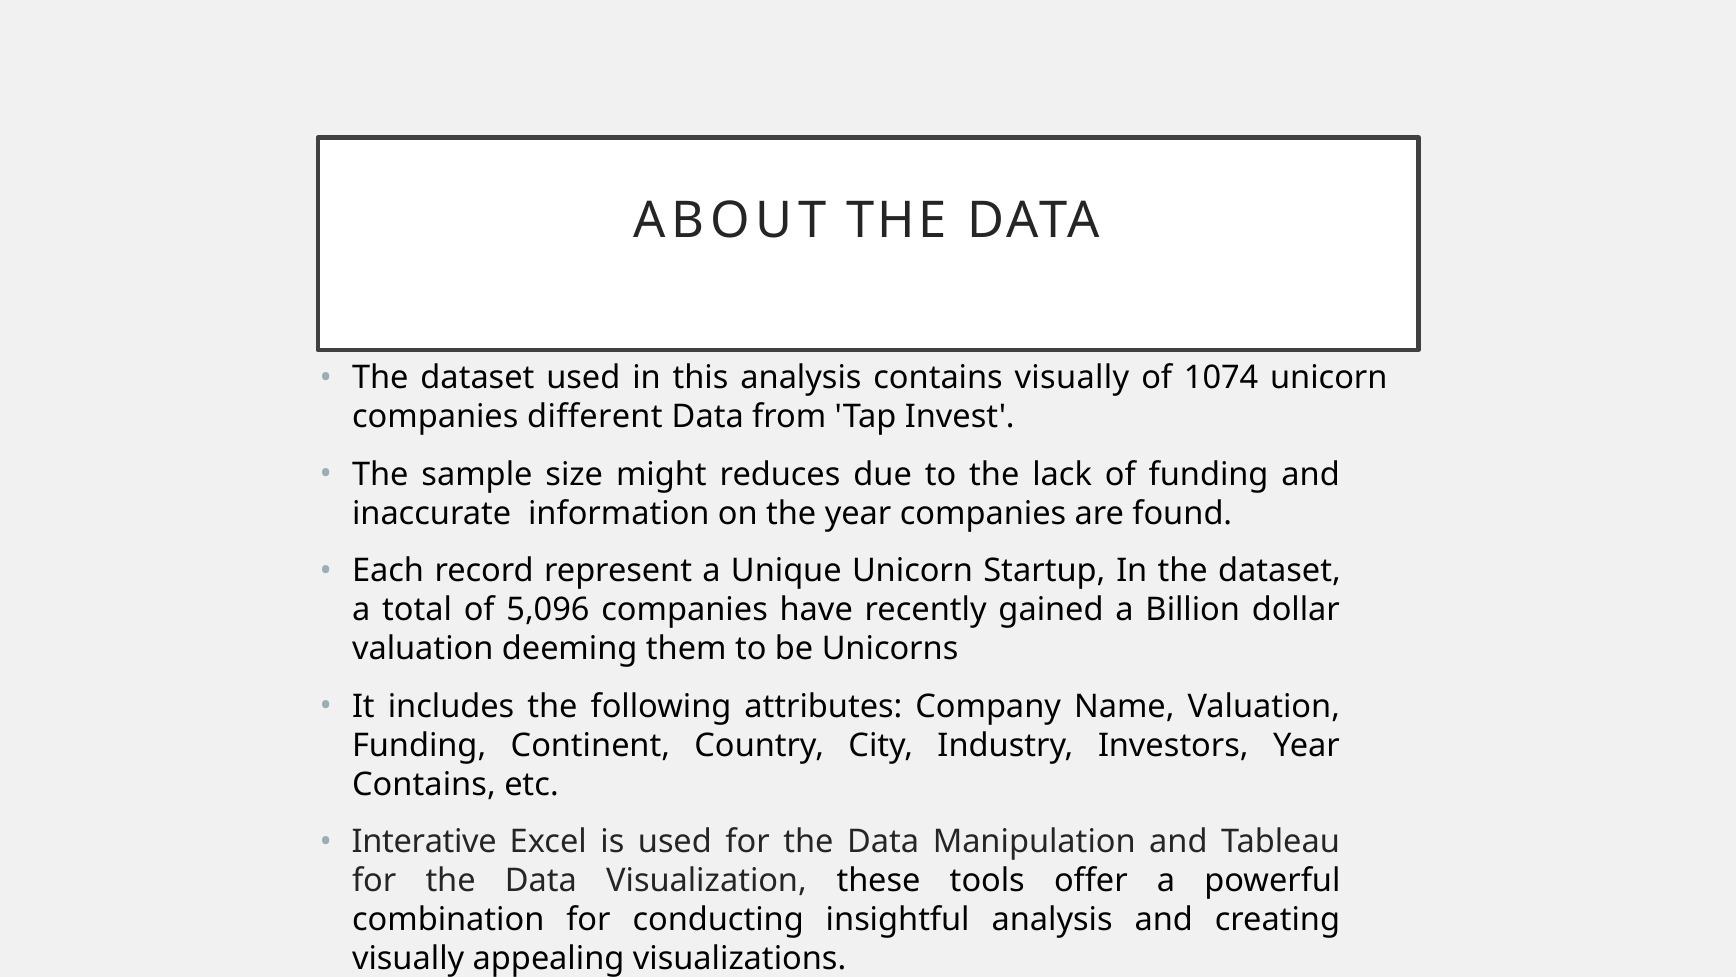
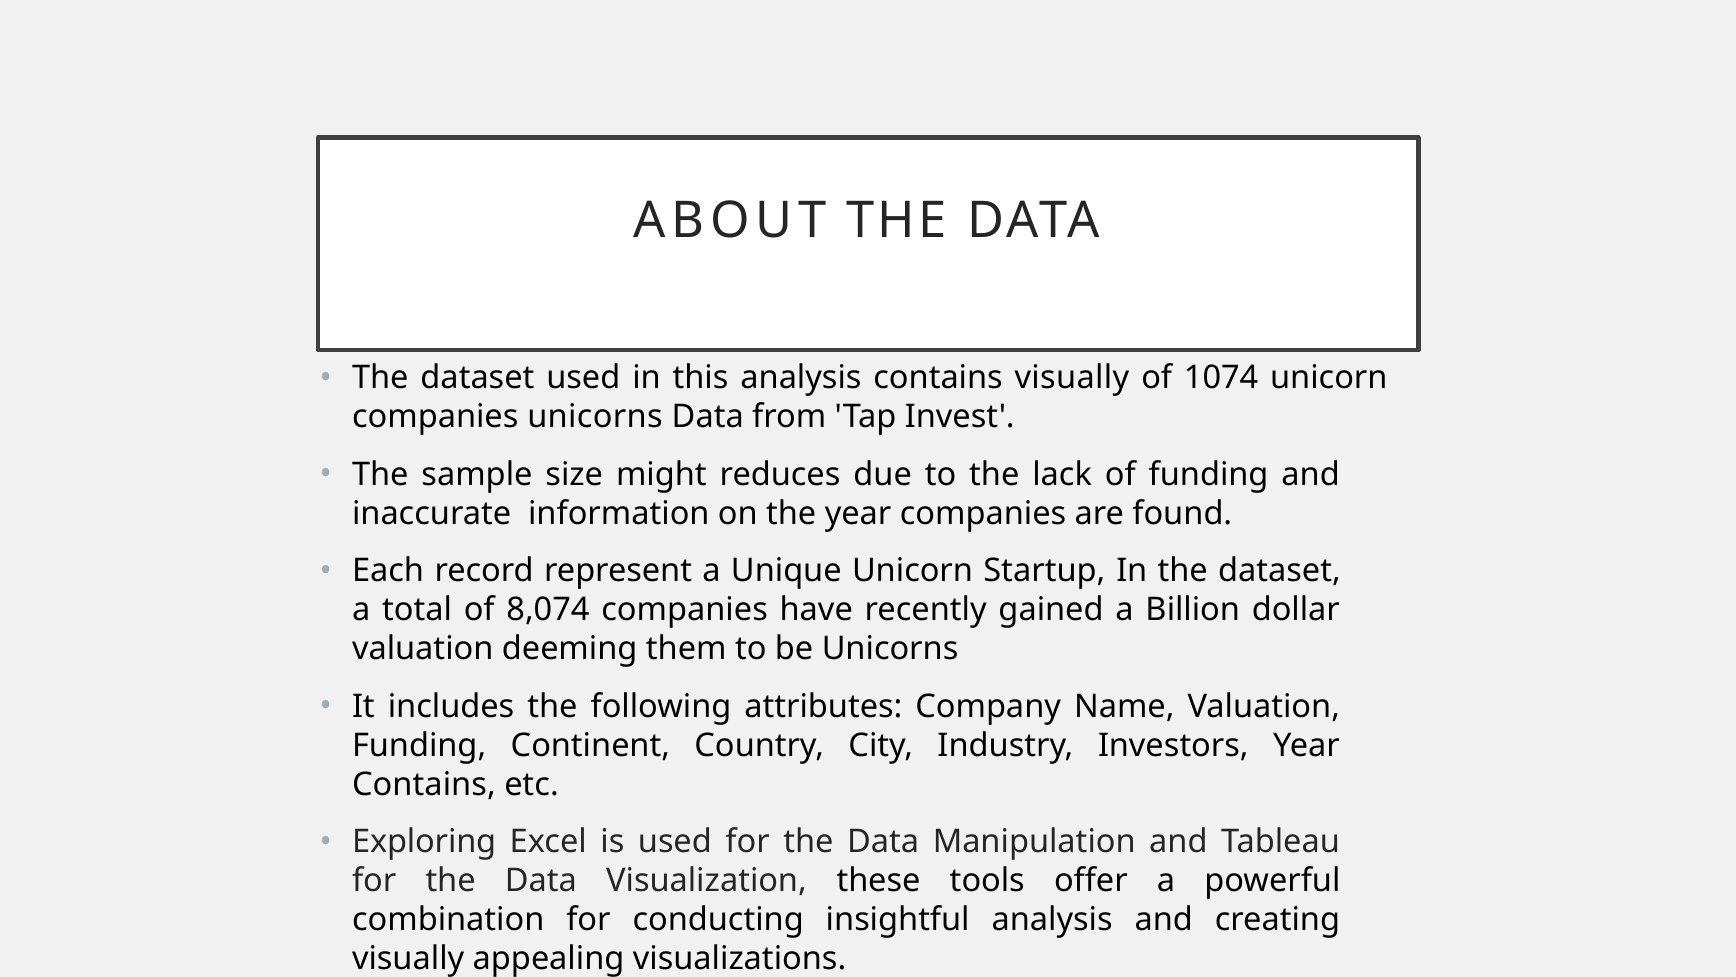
companies different: different -> unicorns (595, 417)
5,096: 5,096 -> 8,074 (548, 610)
Interative: Interative -> Exploring (424, 841)
